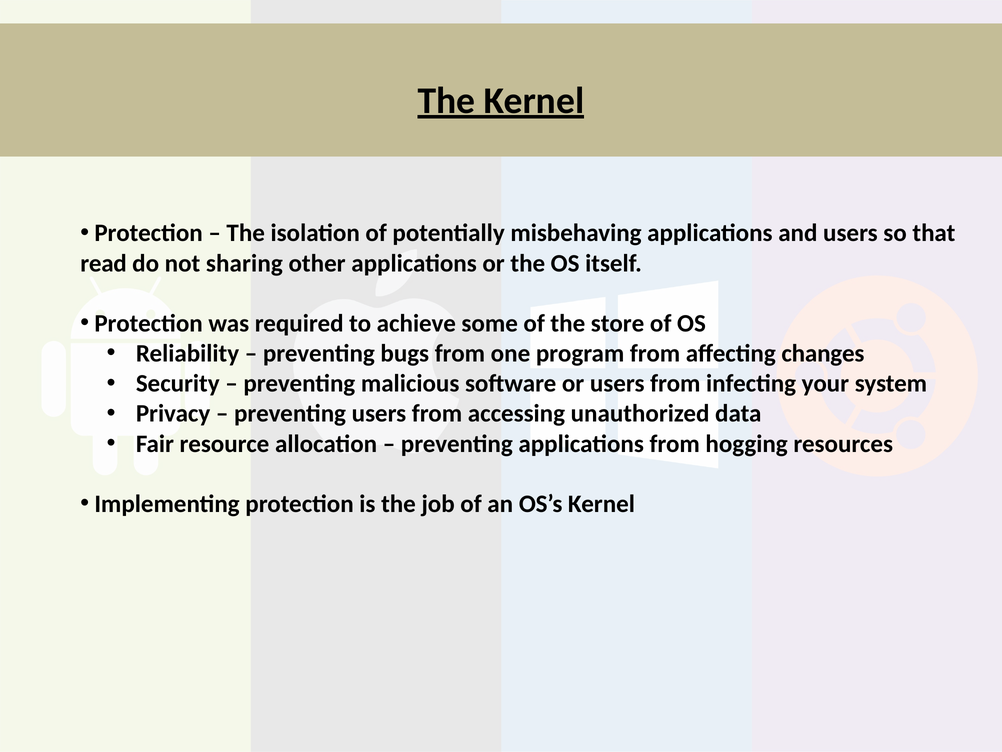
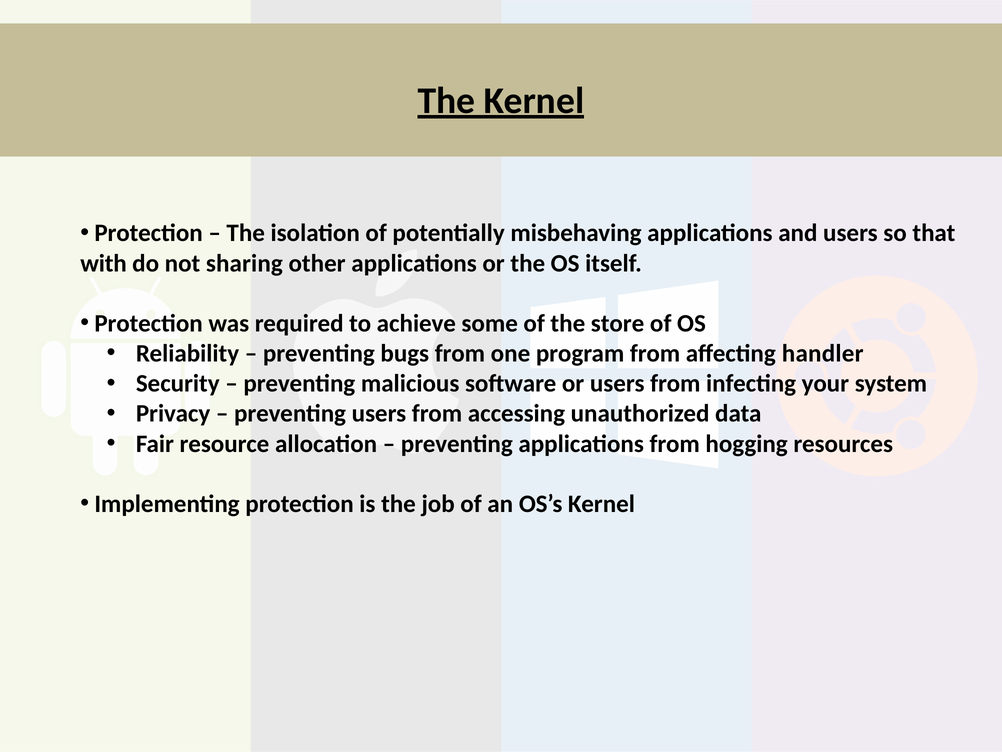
read: read -> with (103, 263)
changes: changes -> handler (823, 353)
